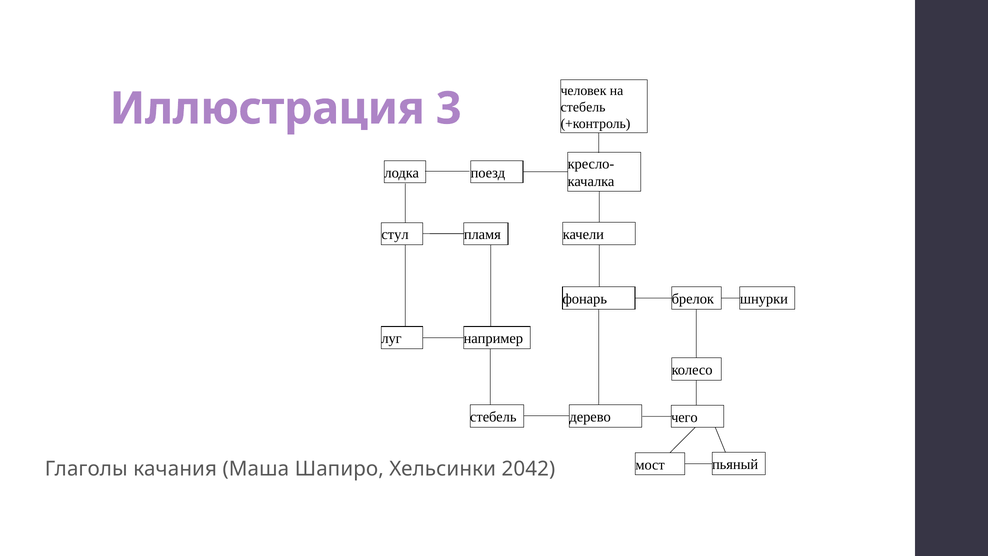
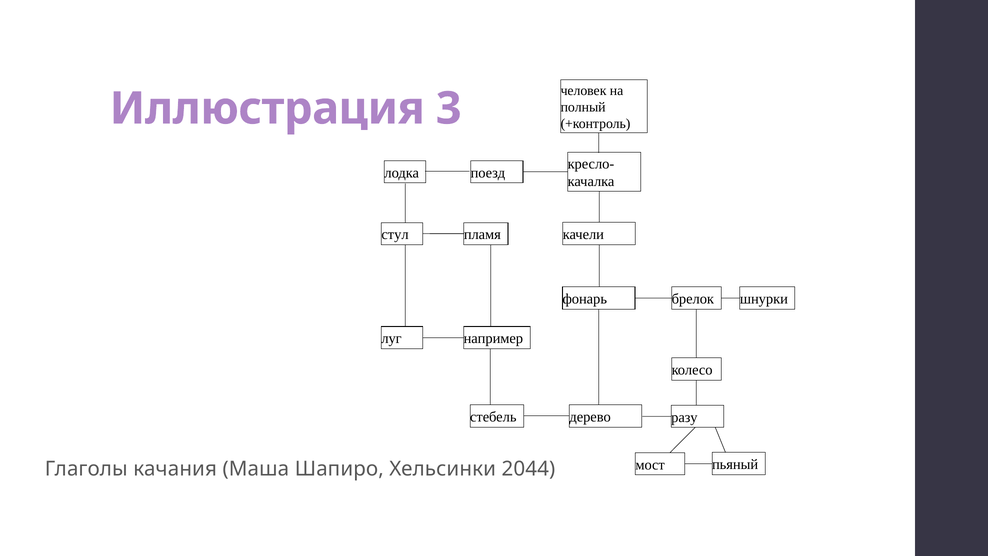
стебель: стебель -> полный (583, 107)
чего: чего -> разу (684, 417)
2042: 2042 -> 2044 (528, 469)
